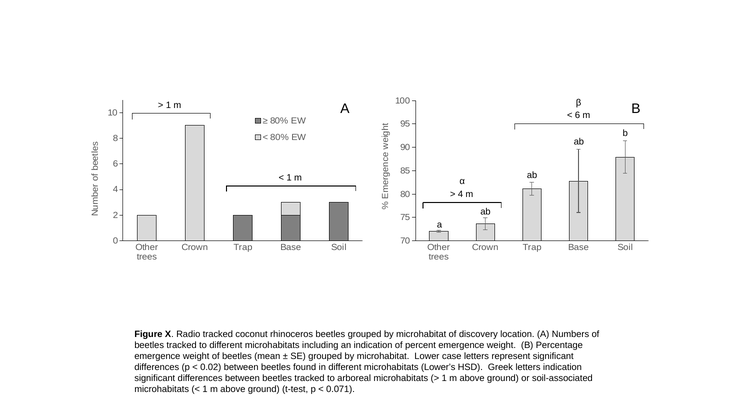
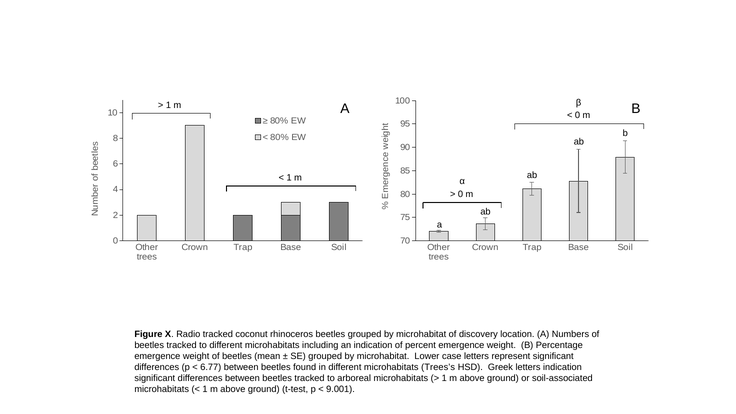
6: 6 -> 0 (577, 115)
4: 4 -> 0 (461, 194)
0.02: 0.02 -> 6.77 (211, 367)
Lower’s: Lower’s -> Trees’s (438, 367)
0.071: 0.071 -> 9.001 (341, 389)
